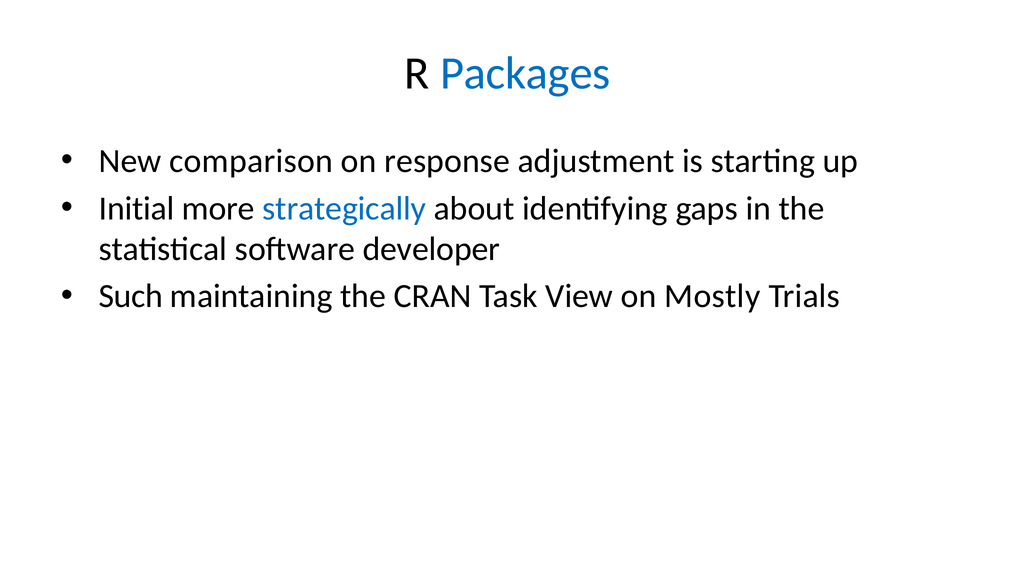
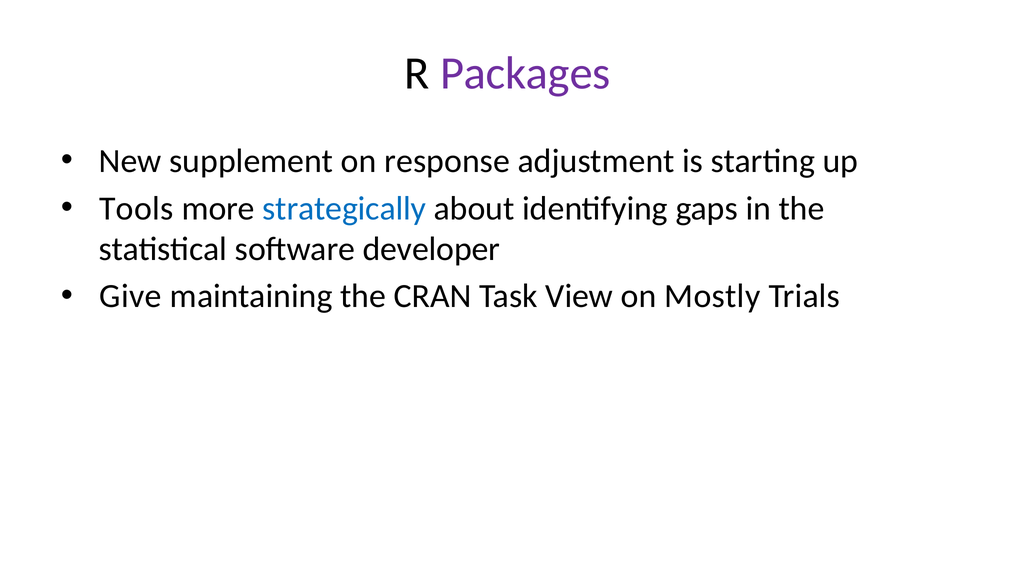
Packages colour: blue -> purple (525, 74)
comparison: comparison -> supplement (251, 161)
Initial: Initial -> Tools (136, 208)
Such: Such -> Give (131, 296)
